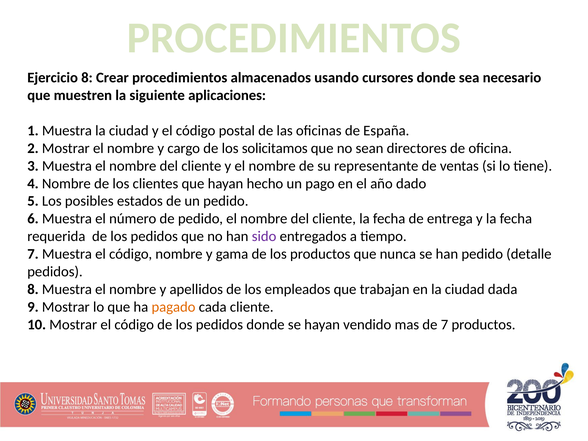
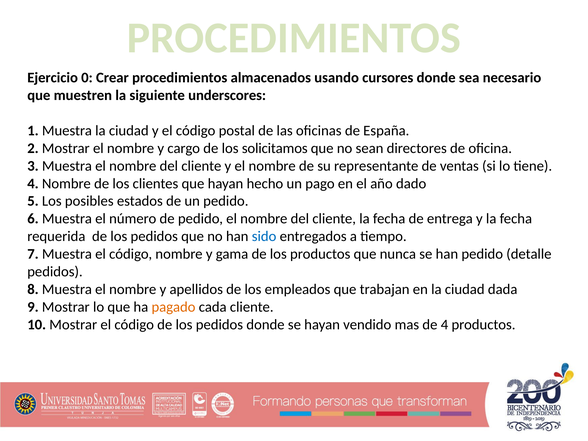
Ejercicio 8: 8 -> 0 (87, 78)
aplicaciones: aplicaciones -> underscores (227, 95)
sido colour: purple -> blue (264, 236)
de 7: 7 -> 4 (445, 325)
